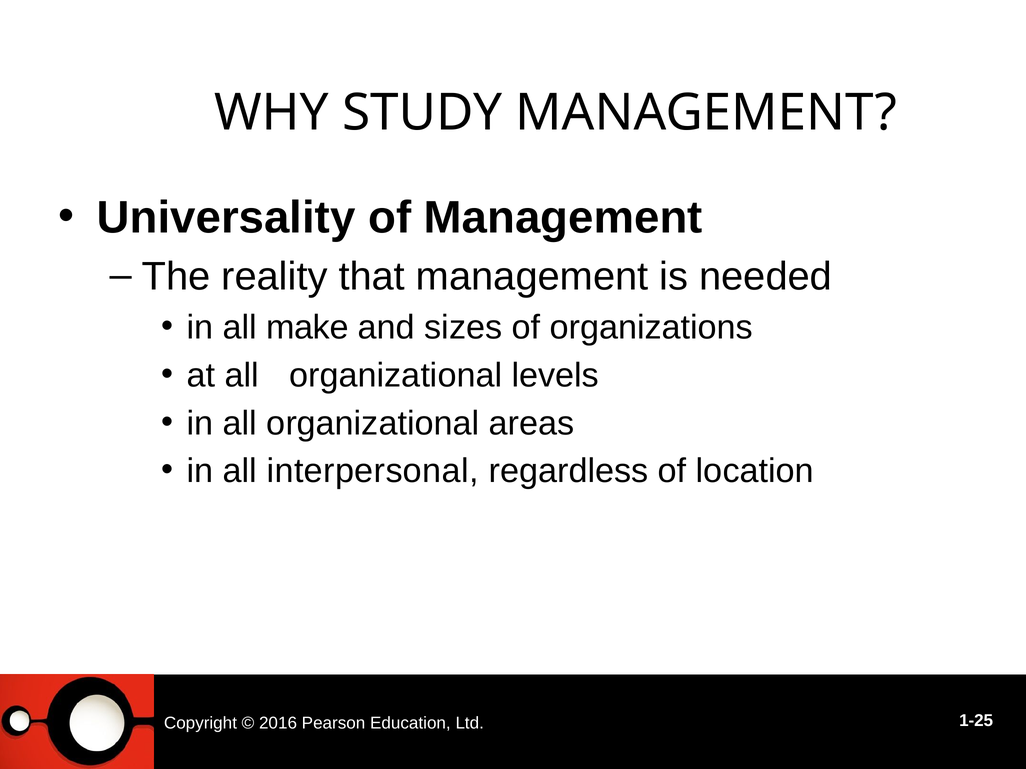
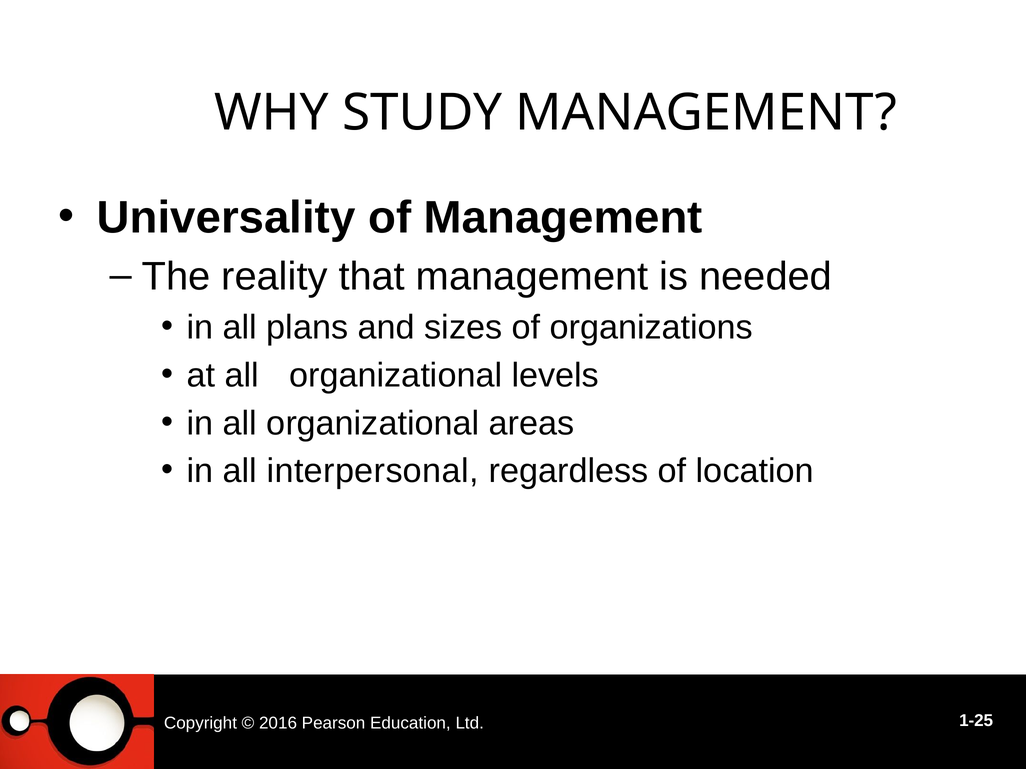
make: make -> plans (307, 328)
